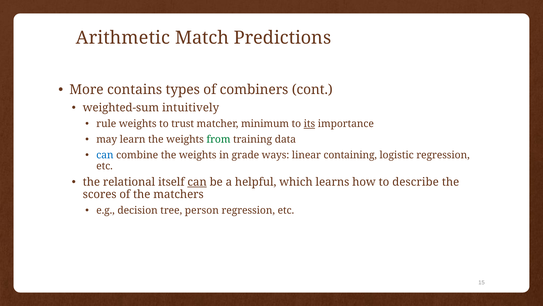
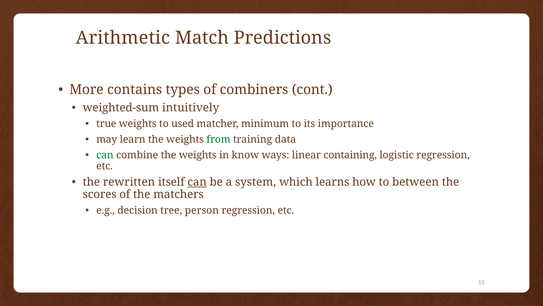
rule: rule -> true (106, 124)
trust: trust -> used (183, 124)
its underline: present -> none (309, 124)
can colour: blue -> green (105, 155)
grade: grade -> know (245, 155)
relational: relational -> rewritten (129, 182)
helpful: helpful -> system (256, 182)
describe: describe -> between (416, 182)
